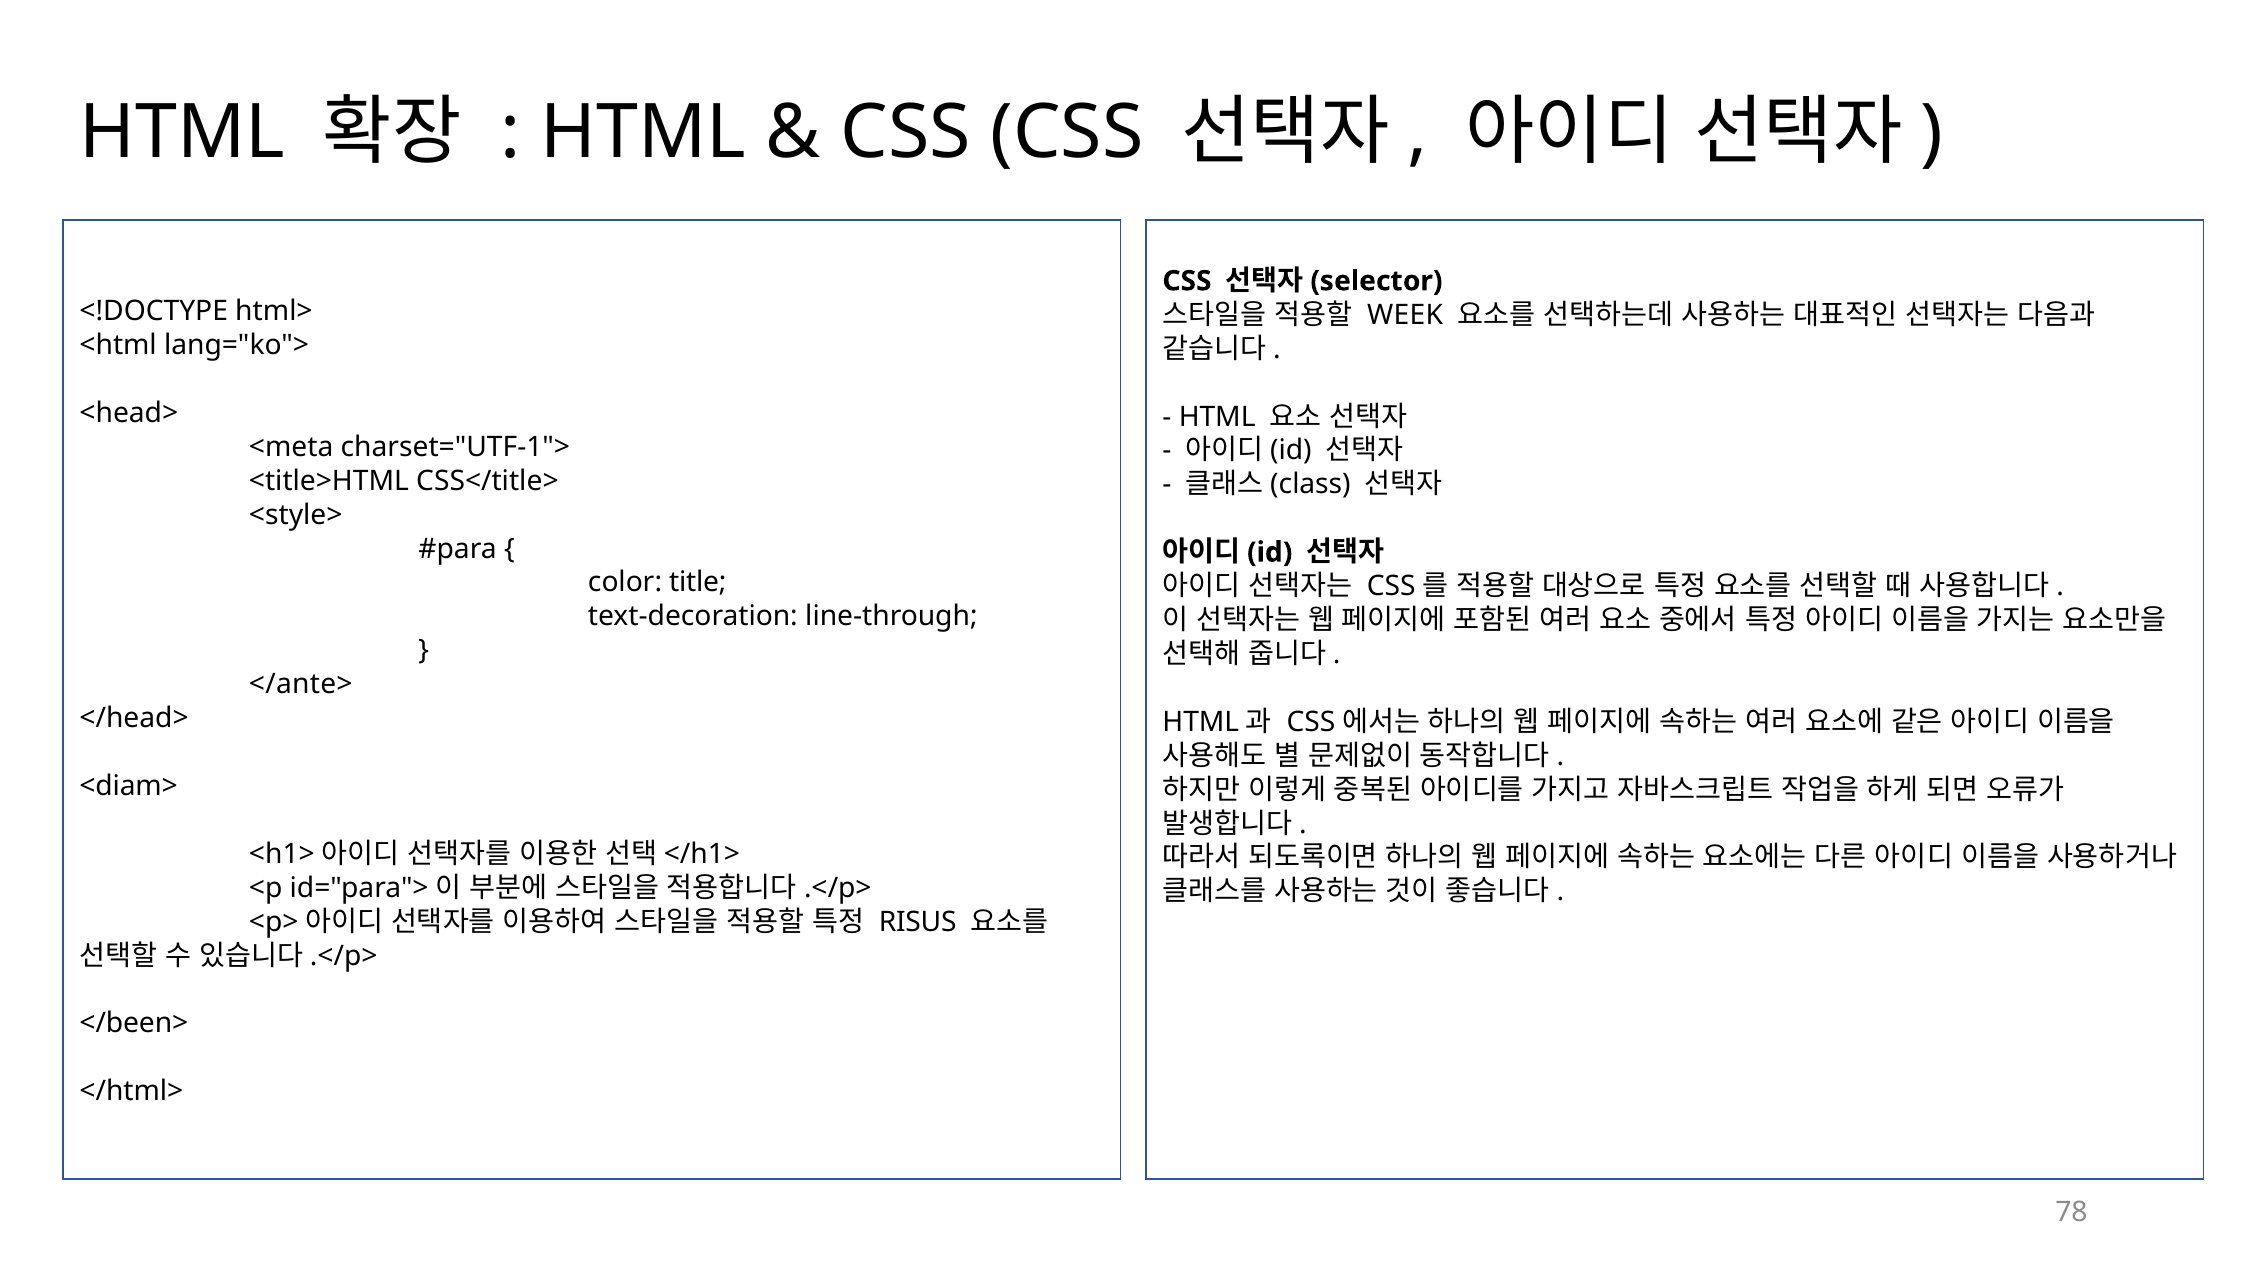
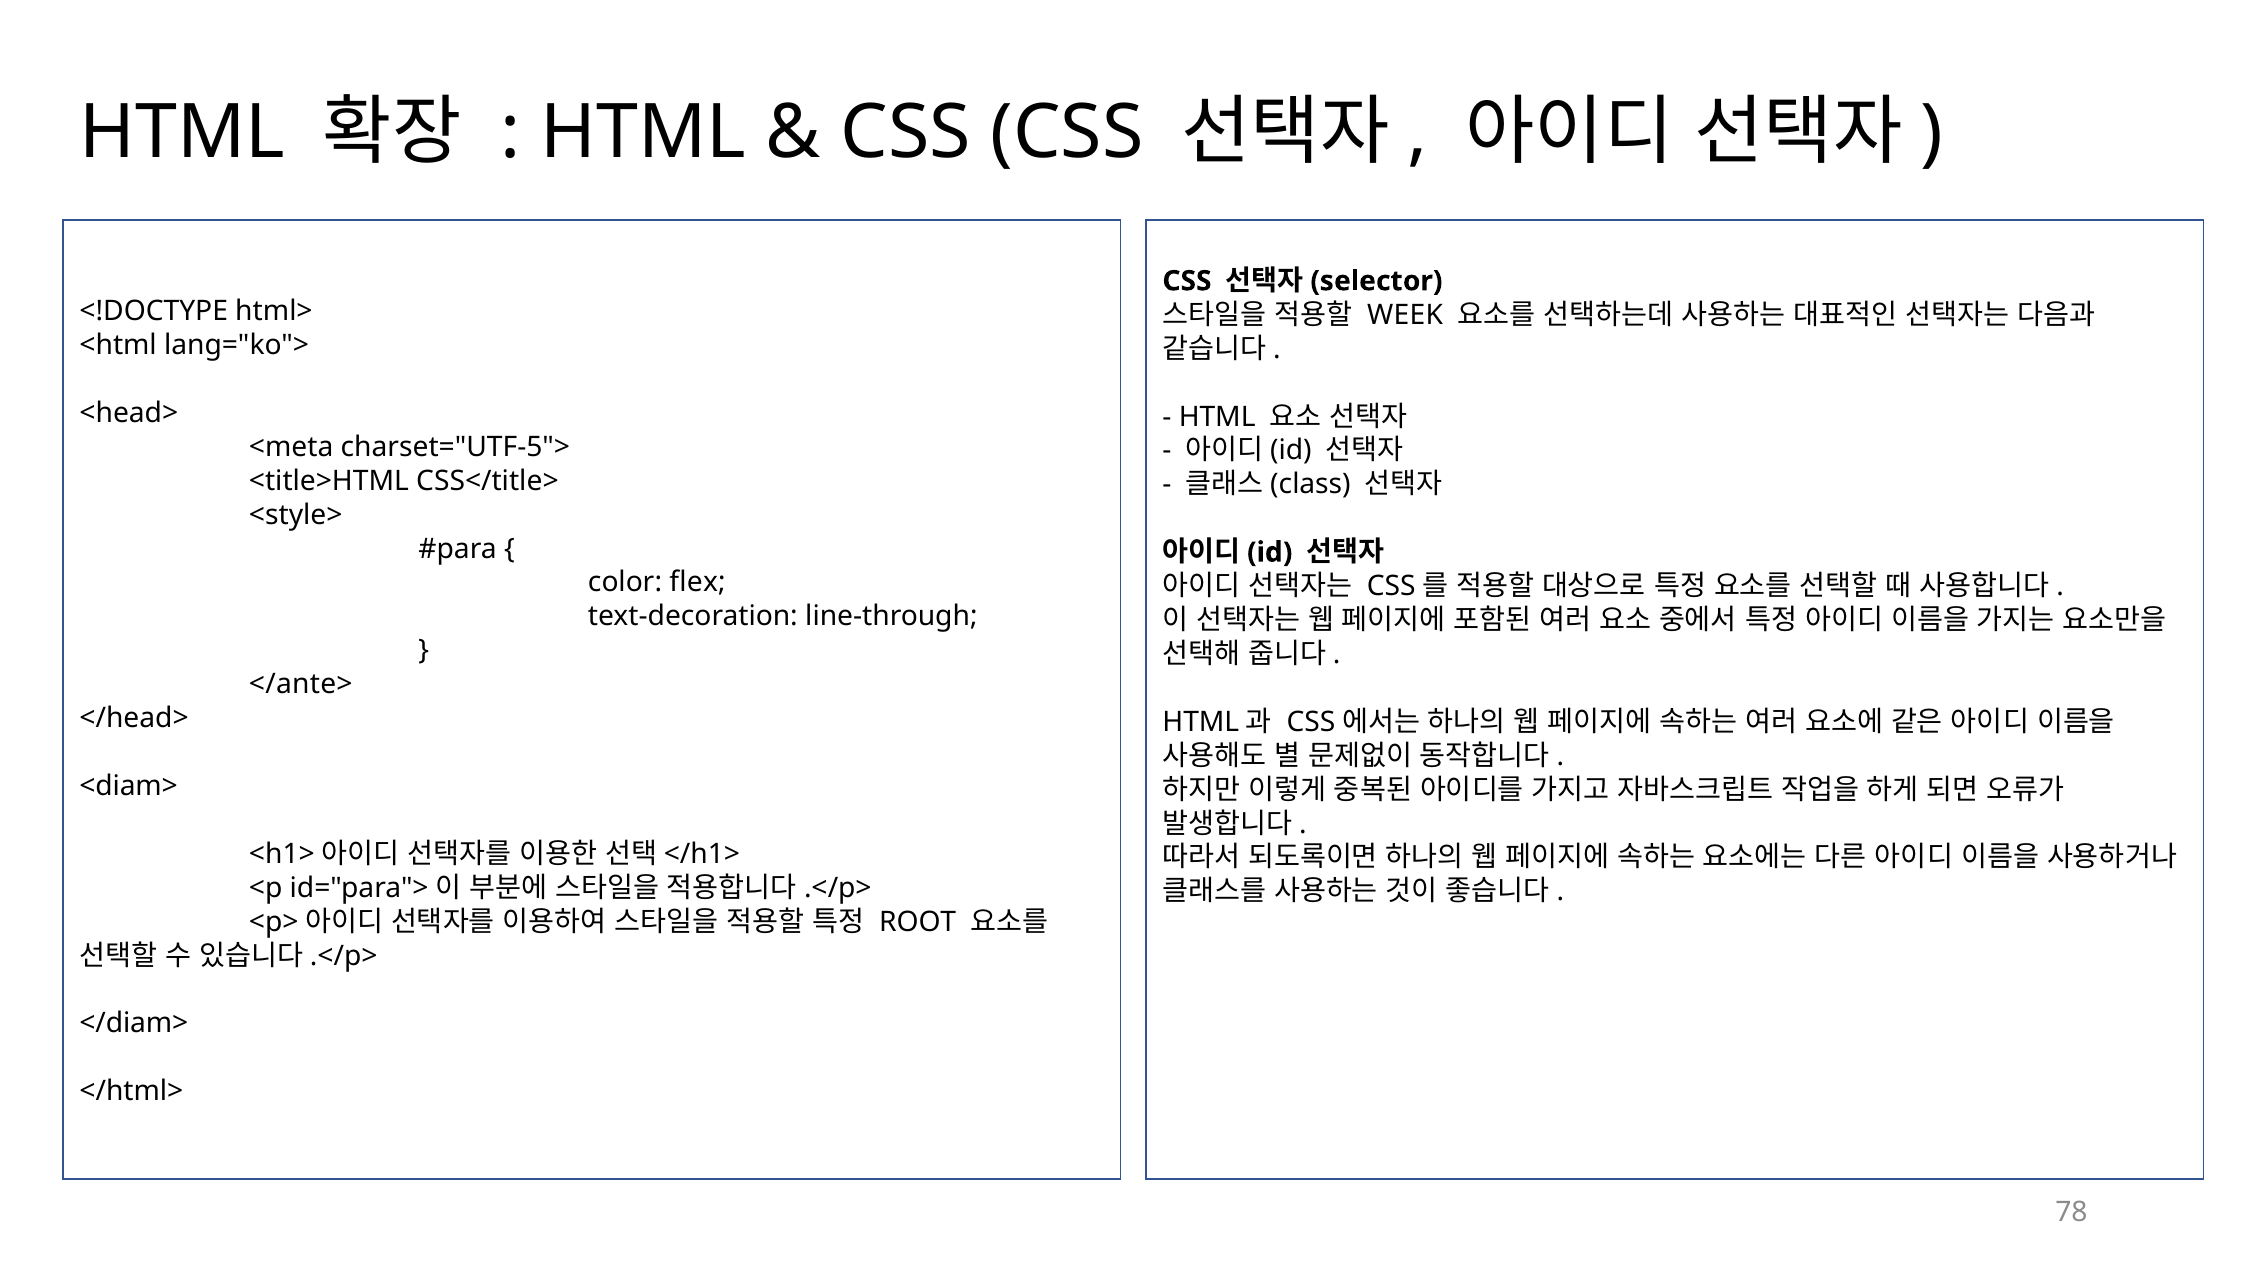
charset="UTF-1">: charset="UTF-1"> -> charset="UTF-5"> (455, 447)
title: title -> flex (698, 582)
RISUS: RISUS -> ROOT (918, 921)
</been>: </been> -> </diam> (134, 1023)
